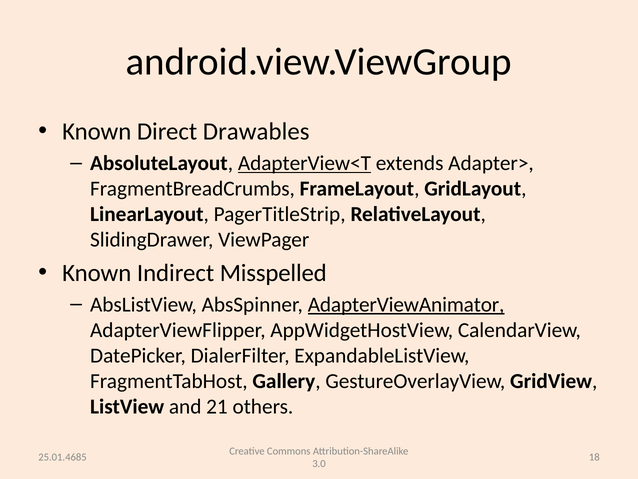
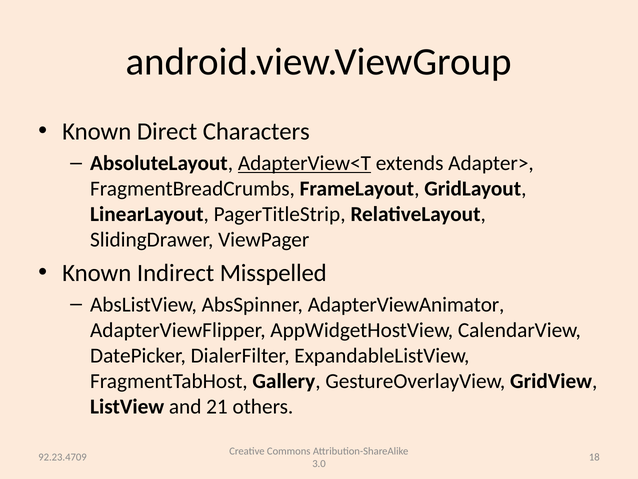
Drawables: Drawables -> Characters (256, 131)
AdapterViewAnimator underline: present -> none (406, 304)
25.01.4685: 25.01.4685 -> 92.23.4709 (62, 457)
